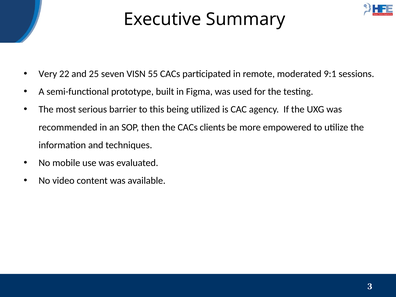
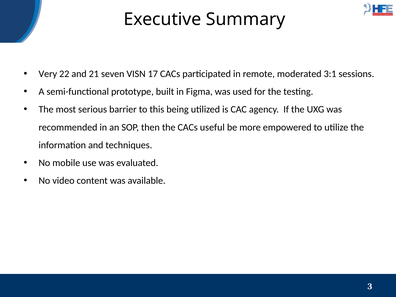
25: 25 -> 21 (94, 74)
55: 55 -> 17 (153, 74)
9:1: 9:1 -> 3:1 (330, 74)
clients: clients -> useful (212, 127)
